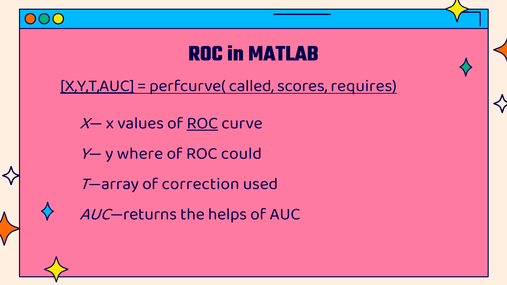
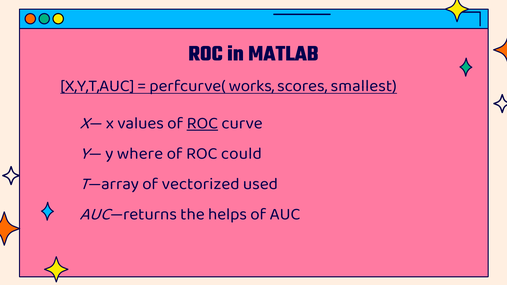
X,Y,T,AUC underline: present -> none (97, 86)
called: called -> works (251, 86)
requires: requires -> smallest (364, 86)
correction: correction -> vectorized (201, 184)
